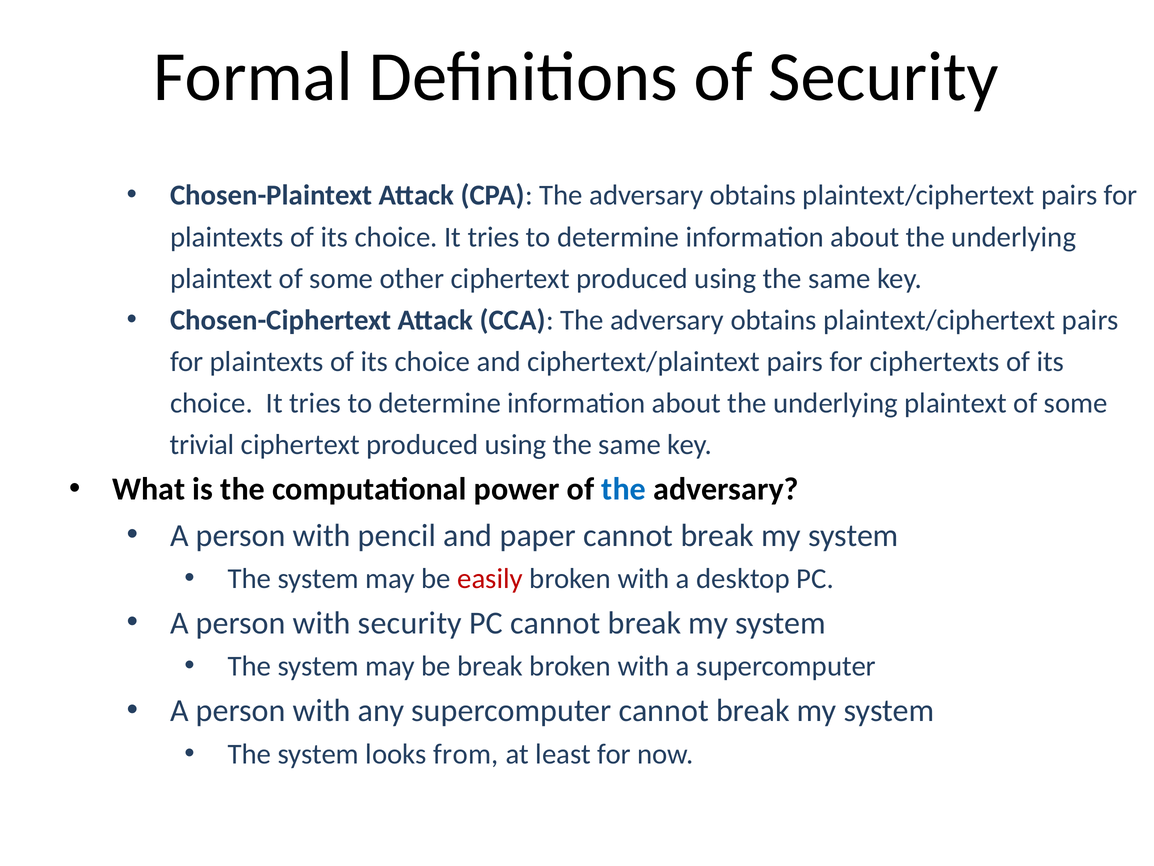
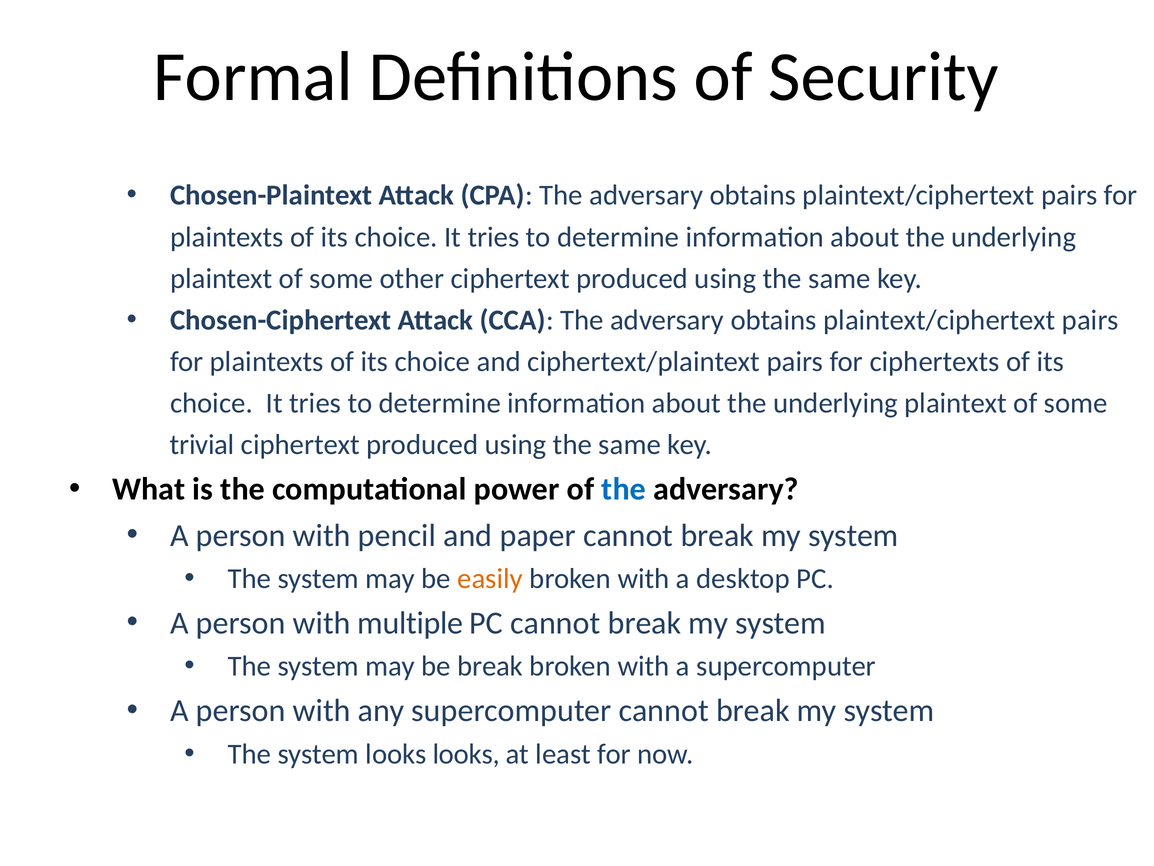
easily colour: red -> orange (490, 578)
with security: security -> multiple (410, 623)
looks from: from -> looks (466, 754)
